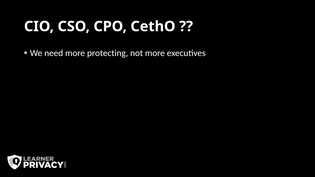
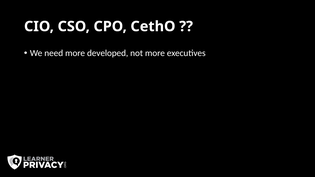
protecting: protecting -> developed (108, 53)
